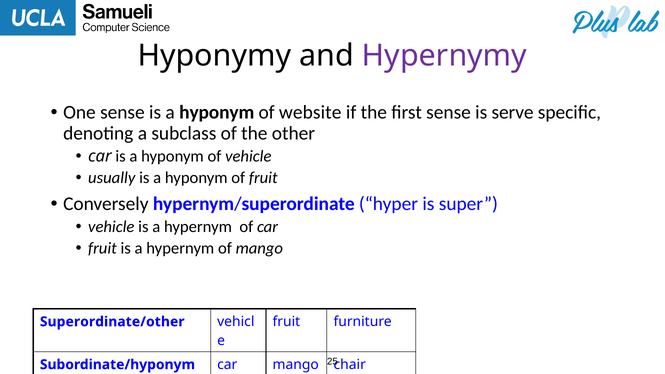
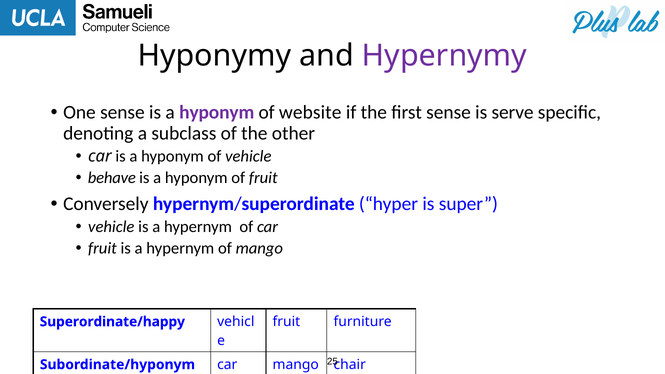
hyponym colour: black -> purple (217, 112)
usually: usually -> behave (112, 178)
Superordinate/other: Superordinate/other -> Superordinate/happy (112, 322)
